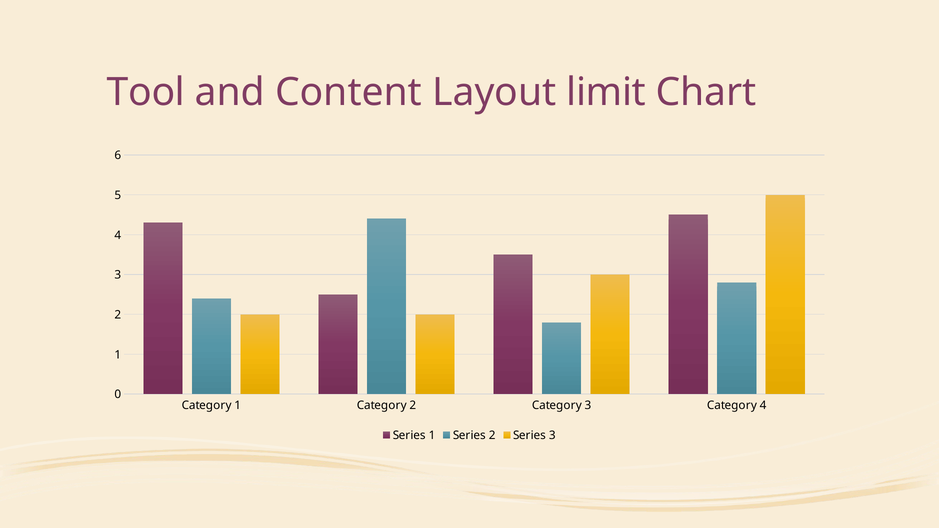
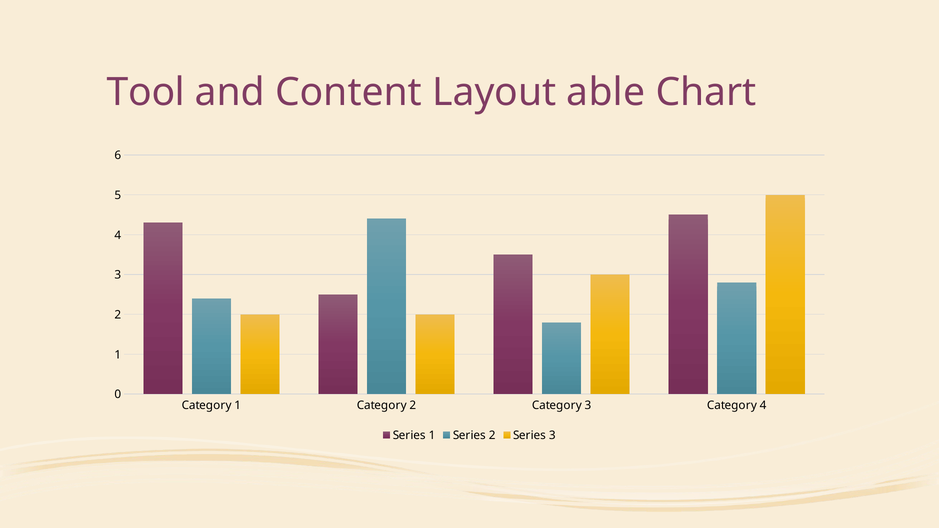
limit: limit -> able (606, 92)
